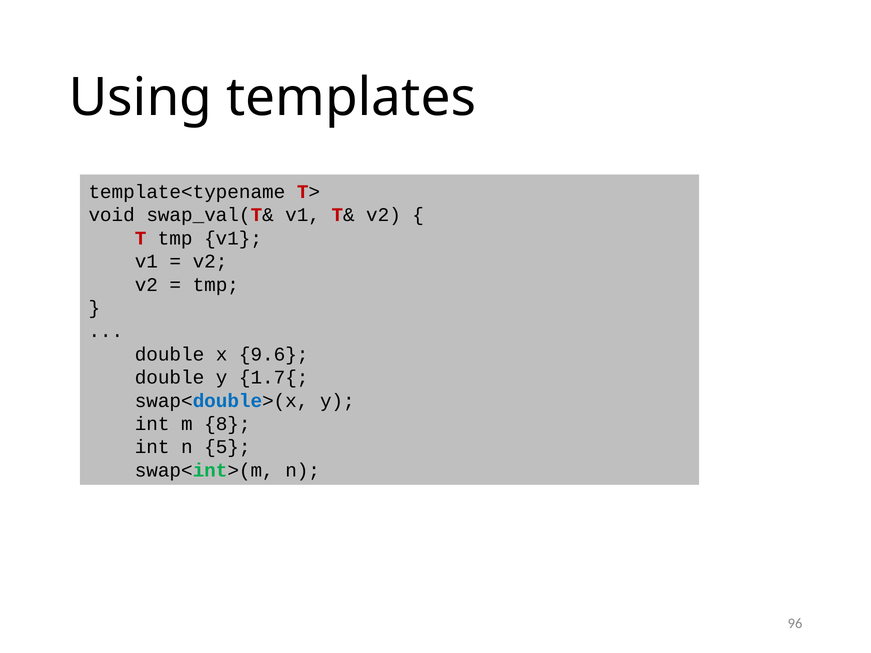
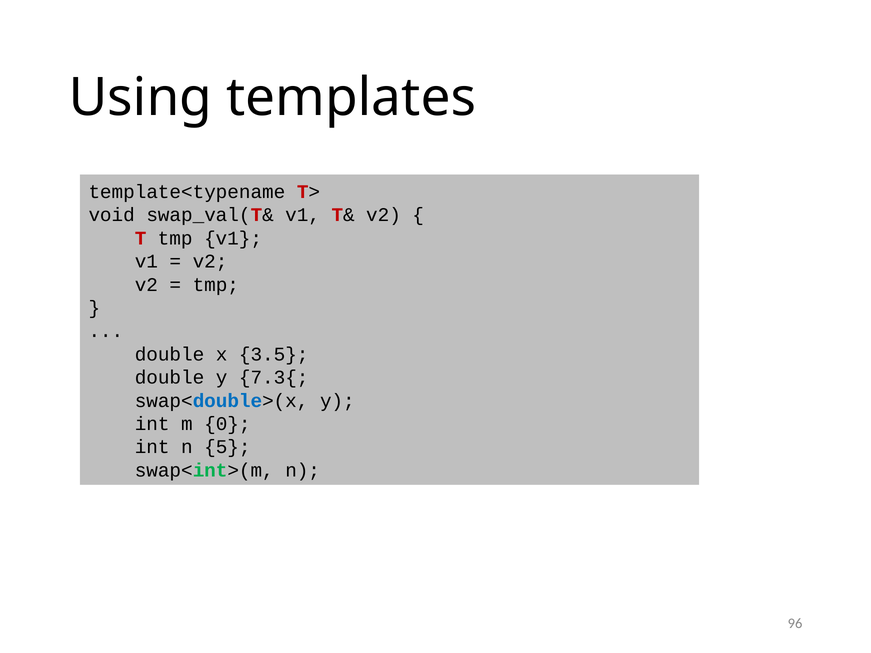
9.6: 9.6 -> 3.5 (274, 354)
1.7{: 1.7{ -> 7.3{ (274, 378)
8: 8 -> 0 (227, 424)
